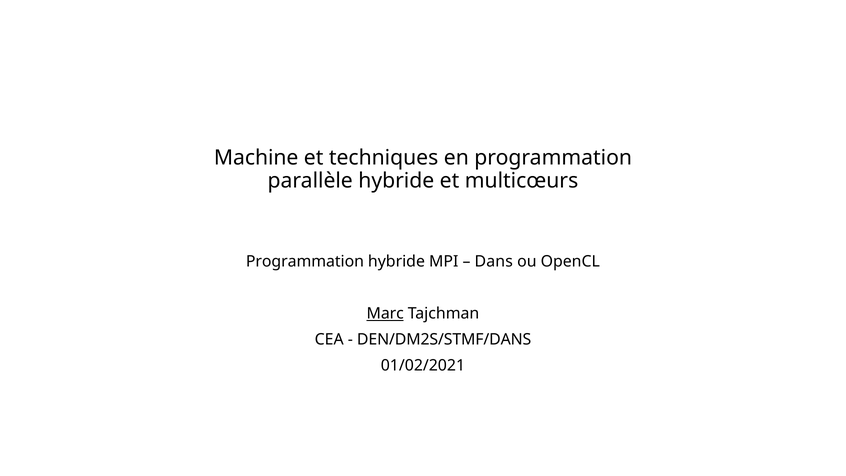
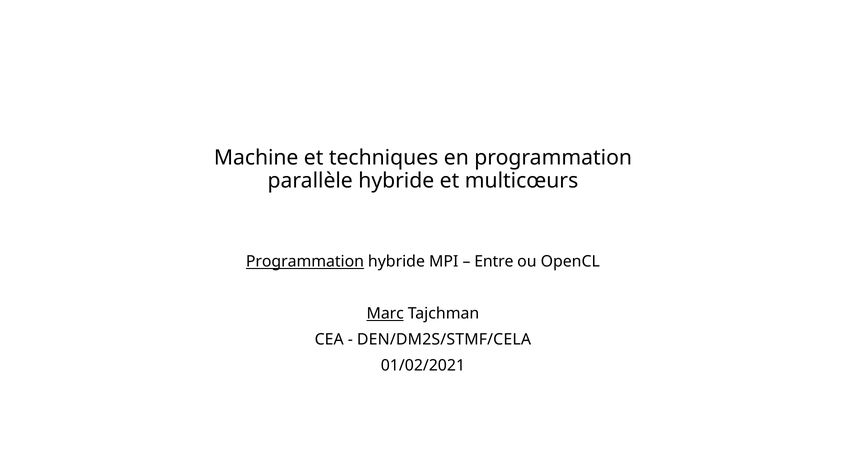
Programmation underline: none -> present (305, 262)
Dans: Dans -> Entre (494, 262)
DEN/DM2S/STMF/DANS: DEN/DM2S/STMF/DANS -> DEN/DM2S/STMF/CELA (444, 339)
